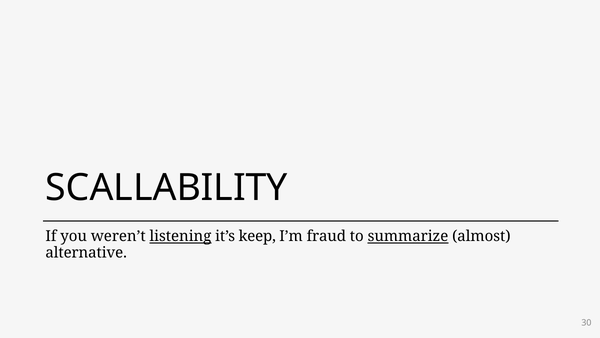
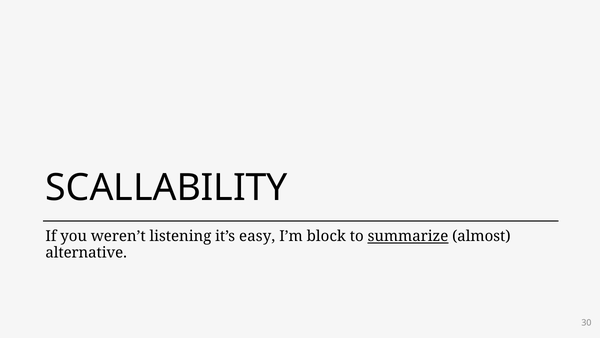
listening underline: present -> none (180, 236)
keep: keep -> easy (257, 236)
fraud: fraud -> block (326, 236)
